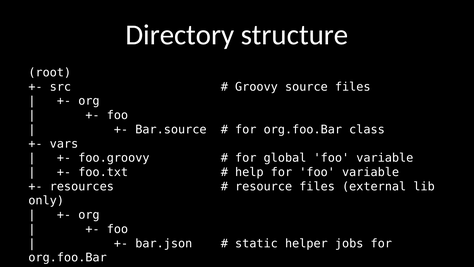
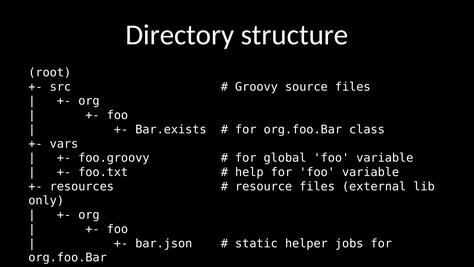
Bar.source: Bar.source -> Bar.exists (171, 129)
